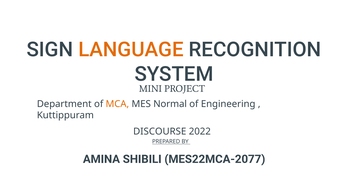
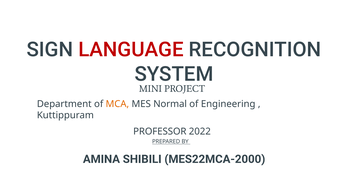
LANGUAGE colour: orange -> red (131, 50)
DISCOURSE: DISCOURSE -> PROFESSOR (160, 132)
MES22MCA-2077: MES22MCA-2077 -> MES22MCA-2000 (215, 160)
